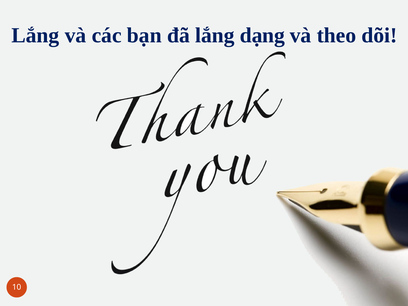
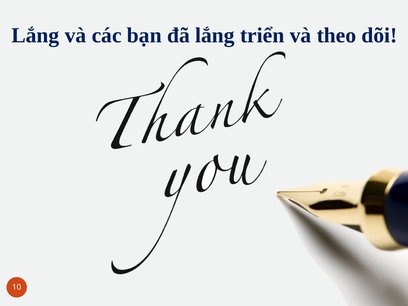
dạng: dạng -> triển (262, 36)
